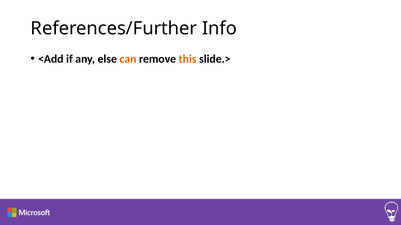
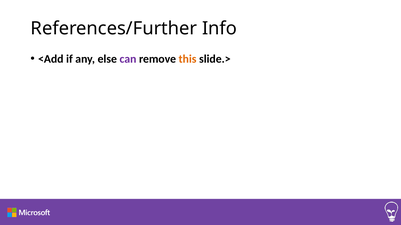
can colour: orange -> purple (128, 59)
